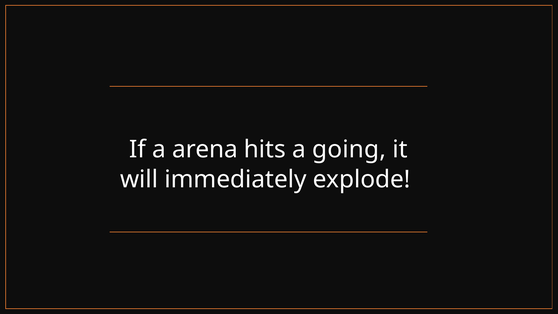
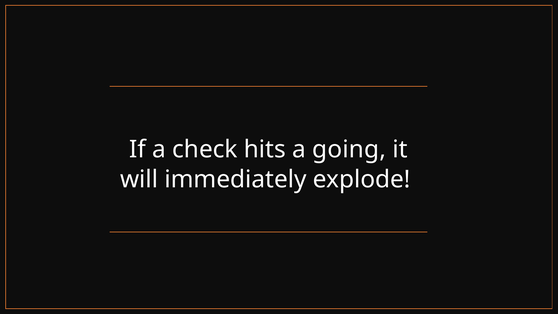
arena: arena -> check (205, 149)
